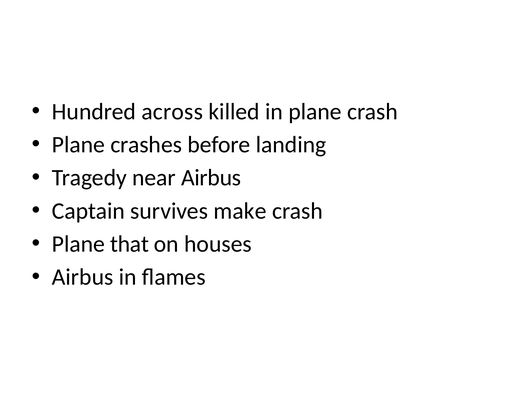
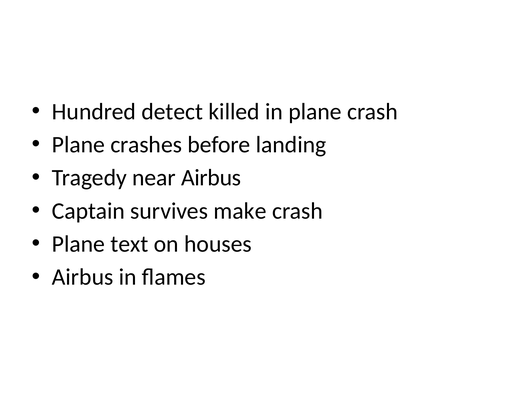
across: across -> detect (172, 112)
that: that -> text (129, 244)
